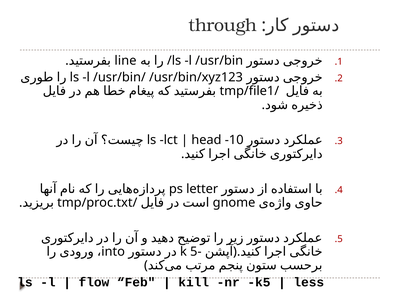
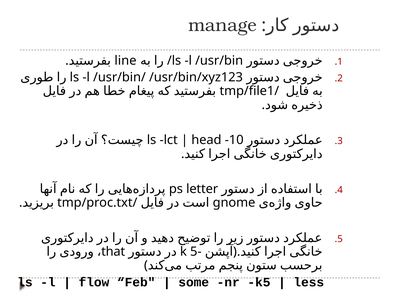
through: through -> manage (223, 25)
into: into -> that (113, 252)
kill: kill -> some (194, 282)
